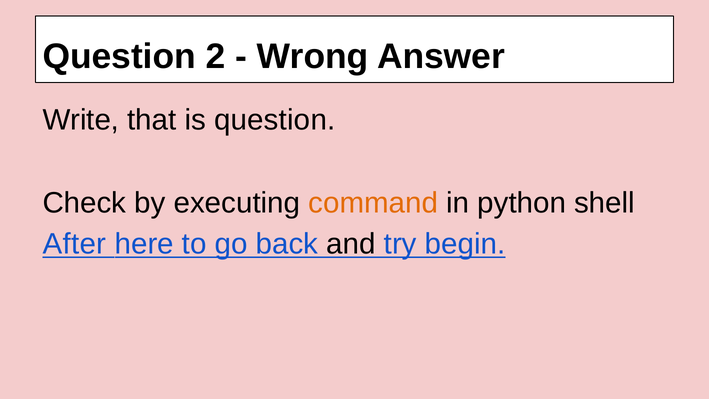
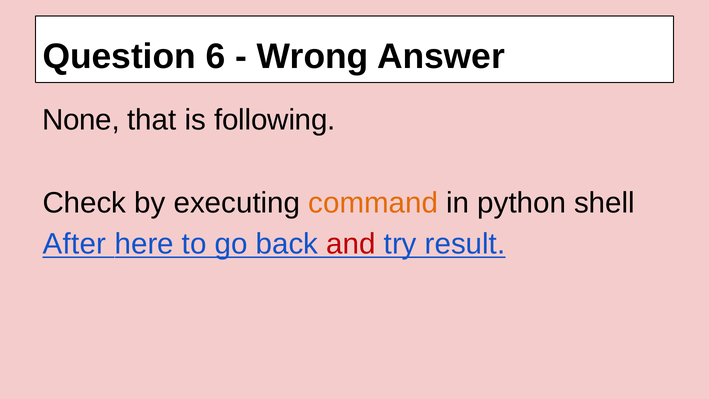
2: 2 -> 6 (216, 57)
Write: Write -> None (81, 120)
is question: question -> following (275, 120)
and colour: black -> red (351, 244)
begin: begin -> result (465, 244)
